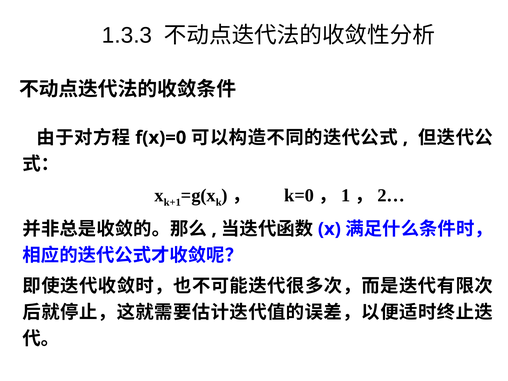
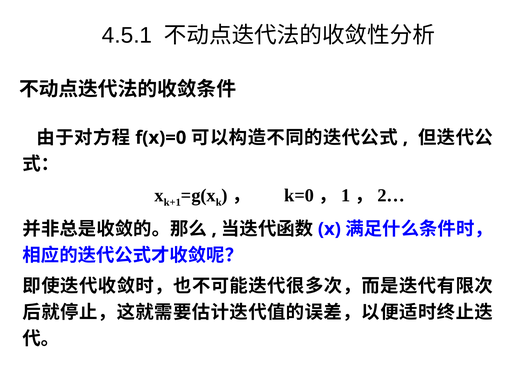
1.3.3: 1.3.3 -> 4.5.1 (127, 35)
